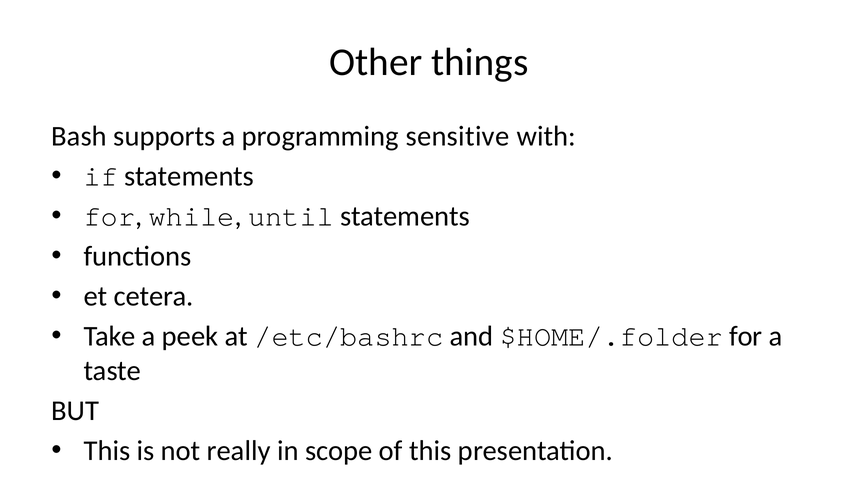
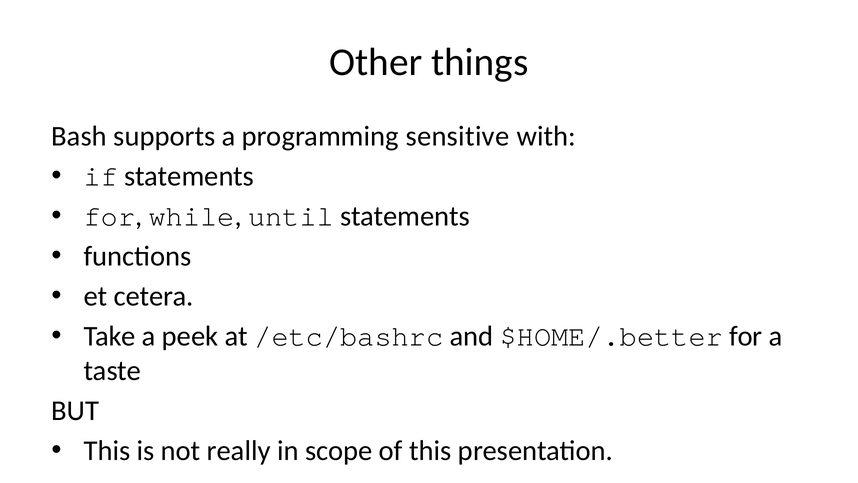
$HOME/.folder: $HOME/.folder -> $HOME/.better (611, 336)
